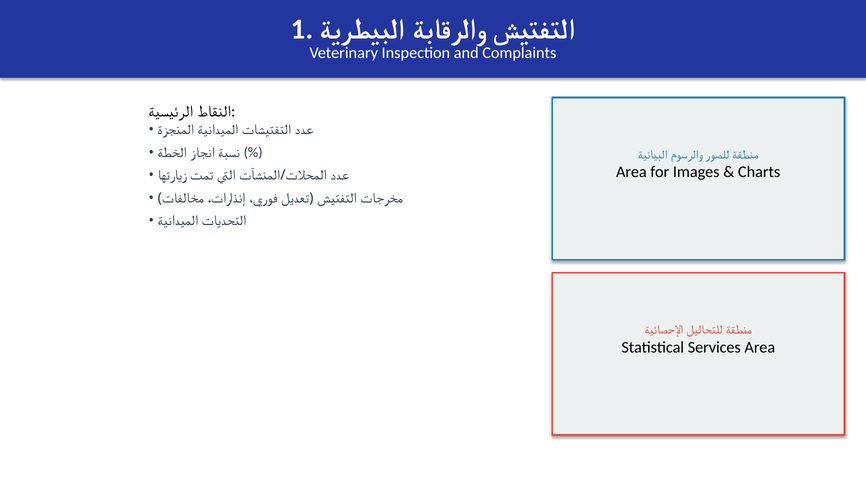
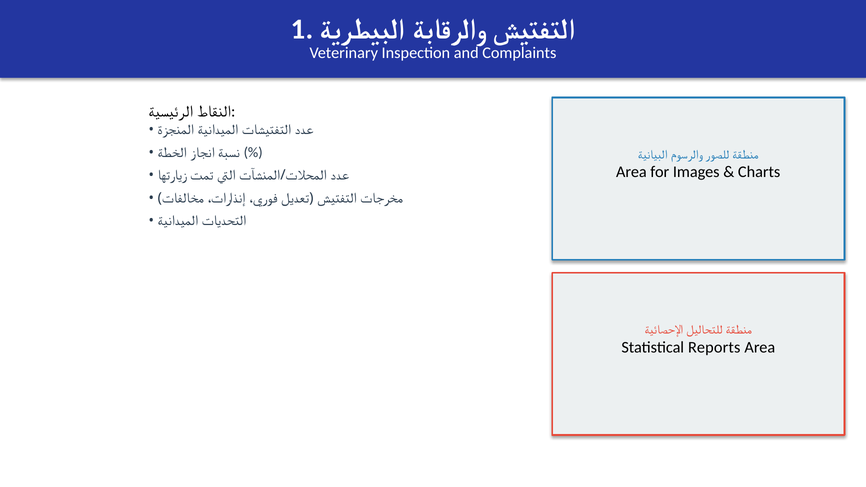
Services: Services -> Reports (714, 348)
